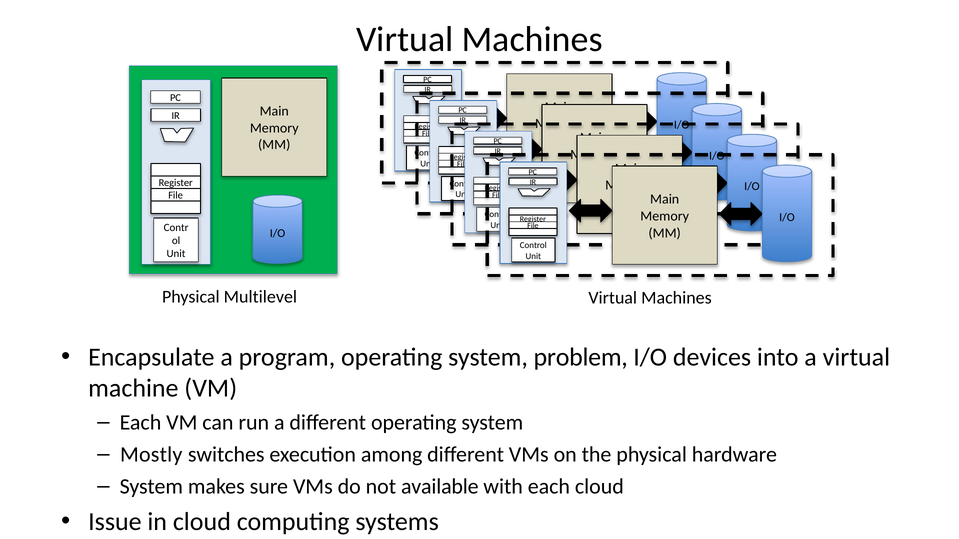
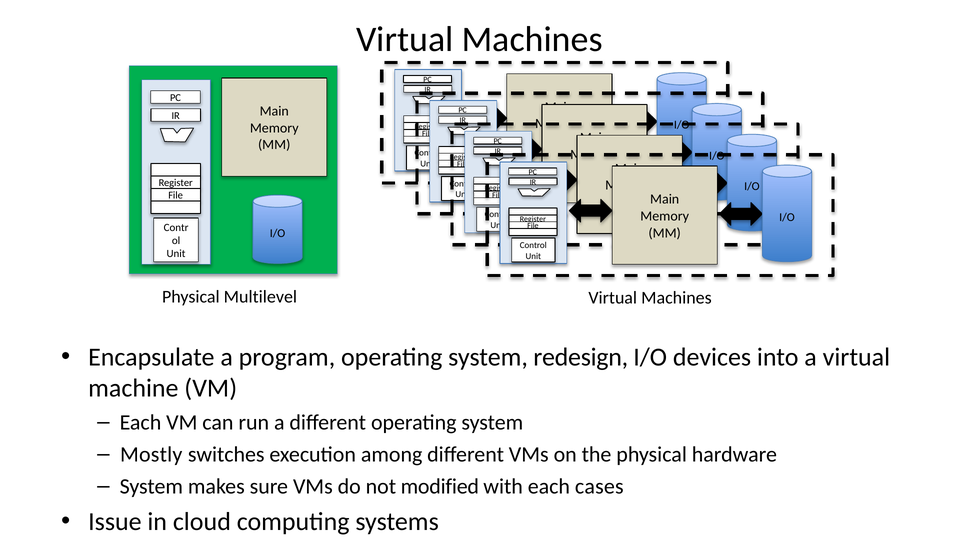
problem: problem -> redesign (581, 358)
available: available -> modified (440, 487)
each cloud: cloud -> cases (599, 487)
